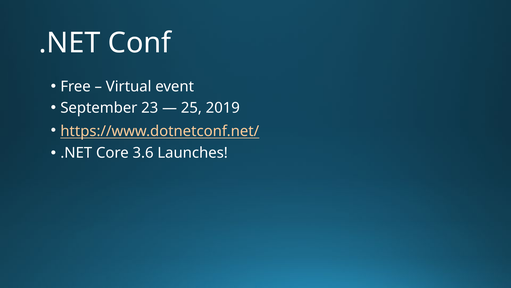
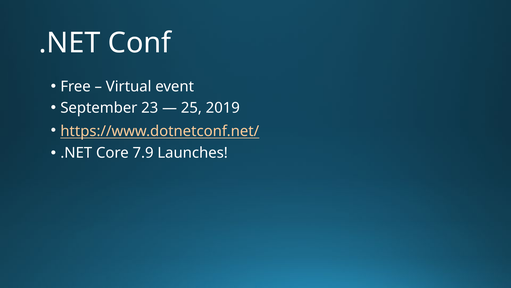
3.6: 3.6 -> 7.9 (143, 153)
